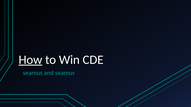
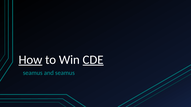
CDE underline: none -> present (93, 60)
